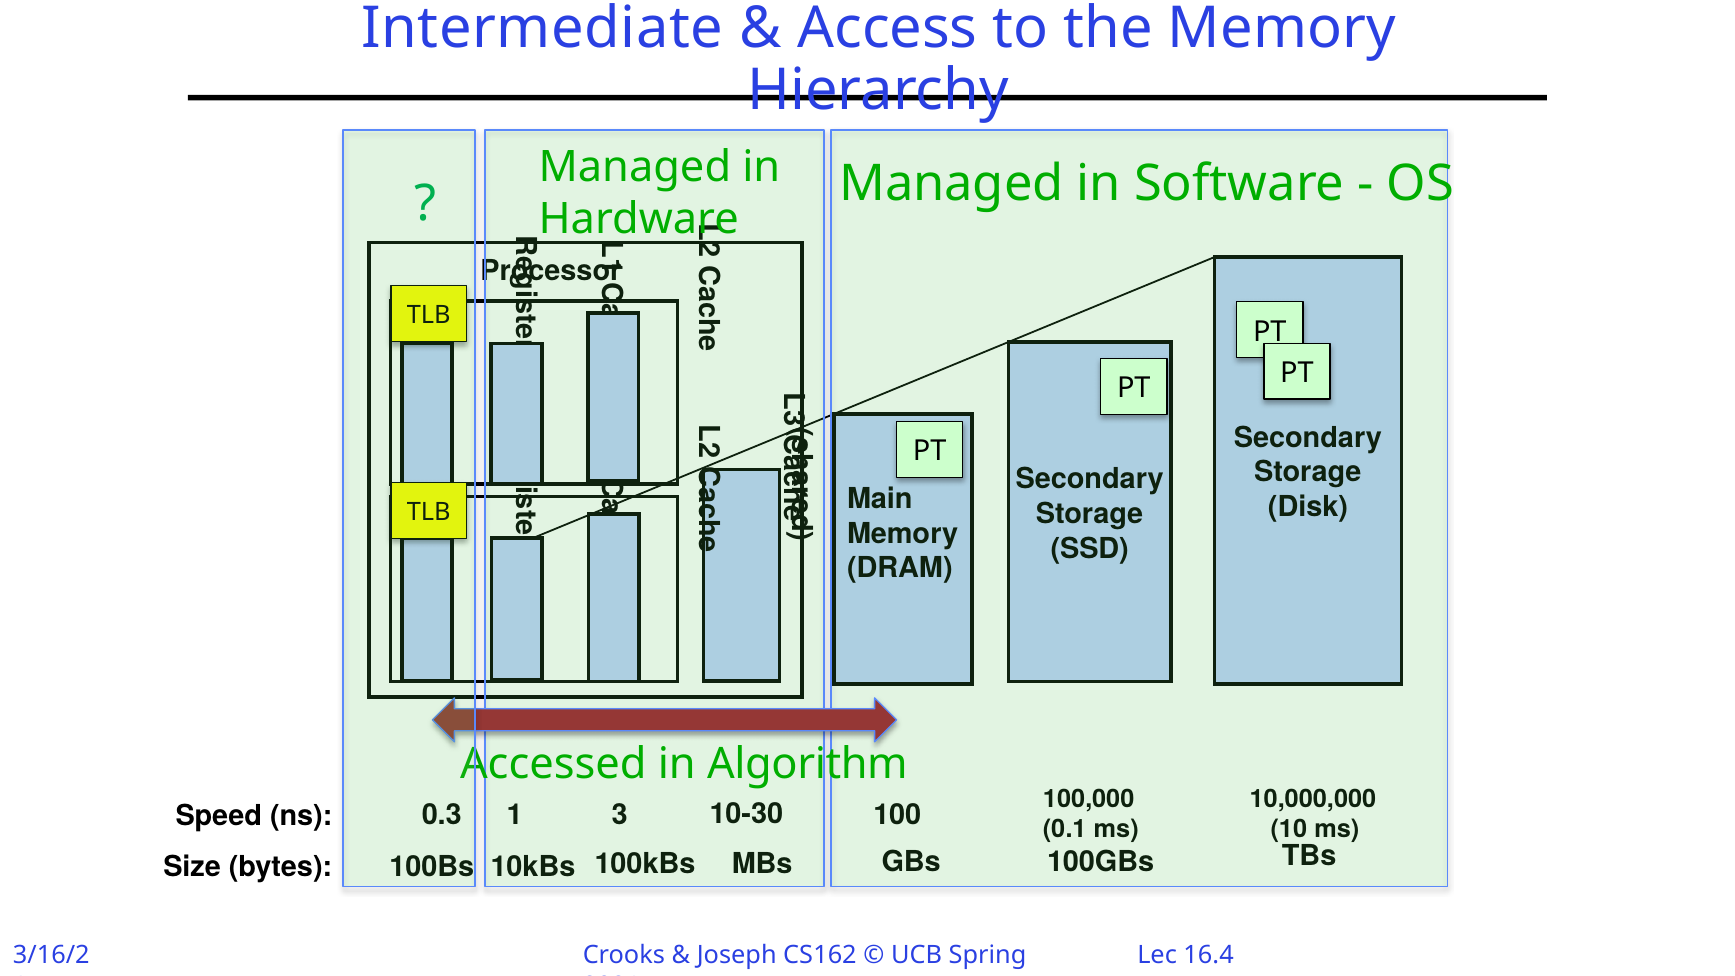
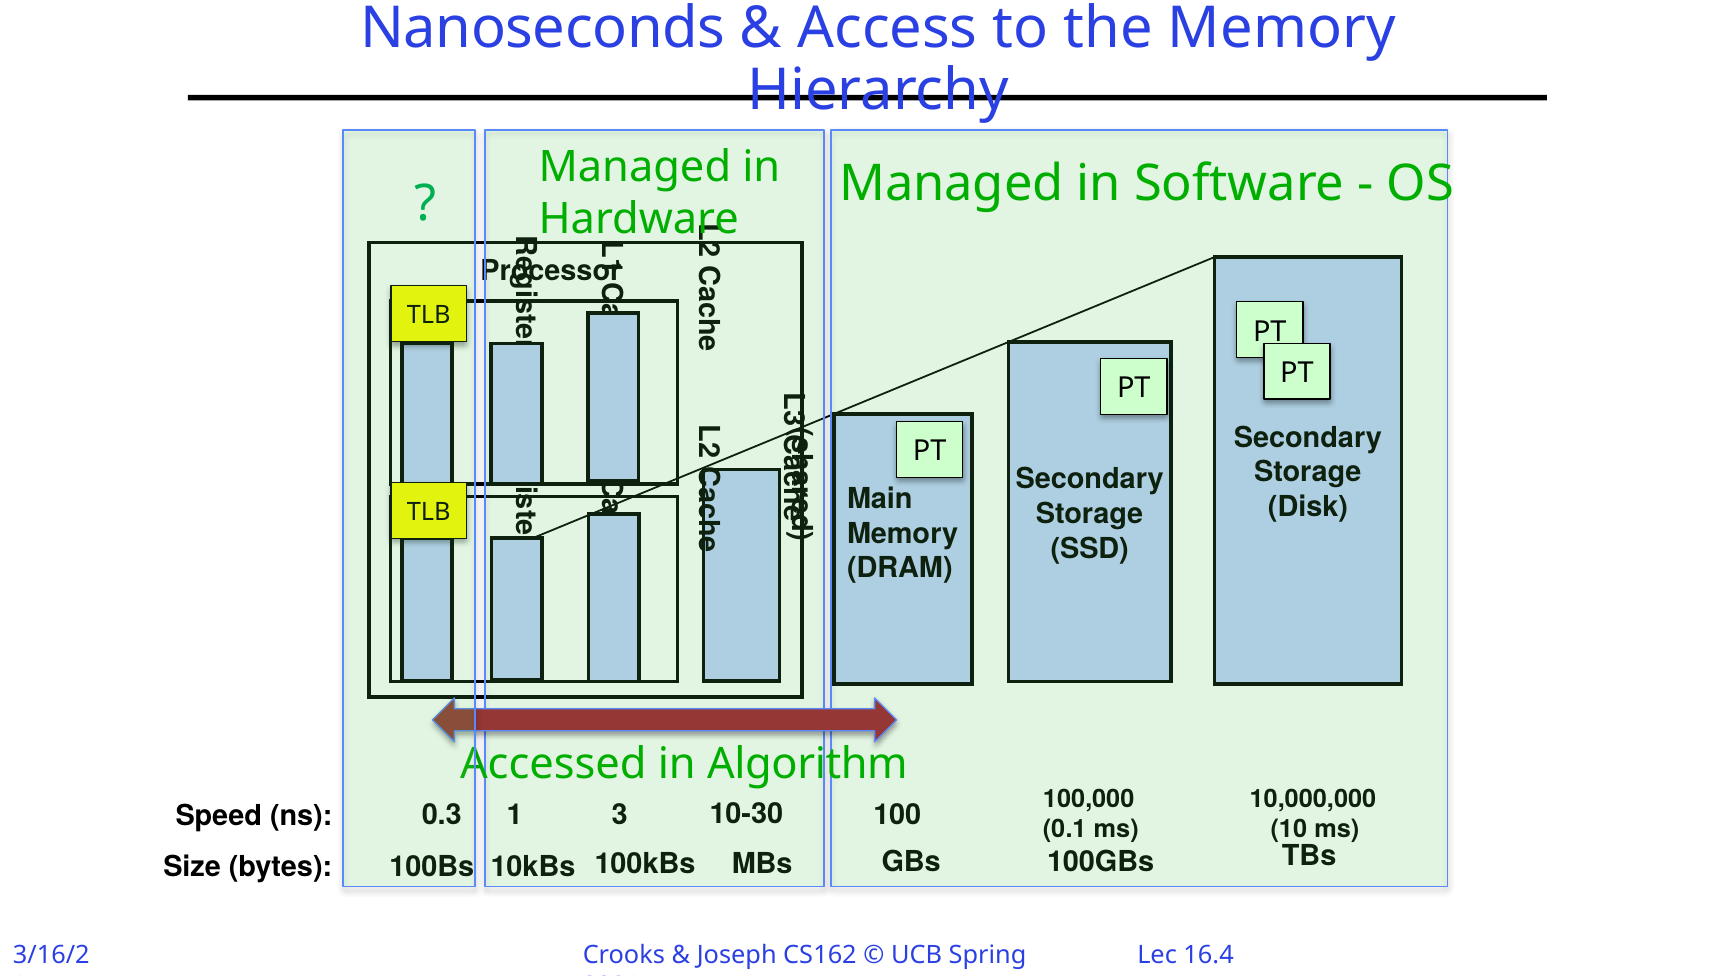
Intermediate: Intermediate -> Nanoseconds (543, 28)
